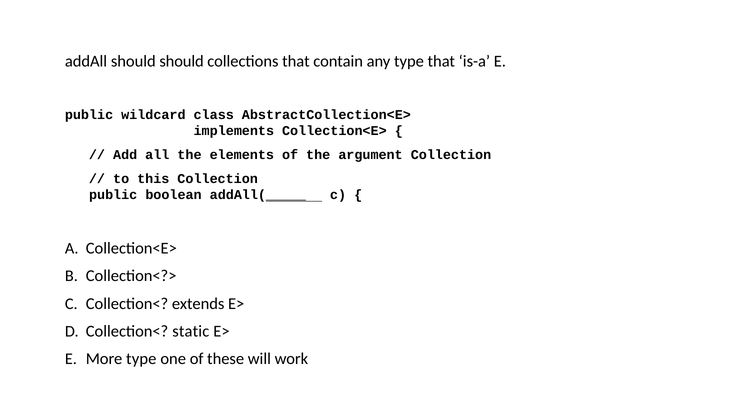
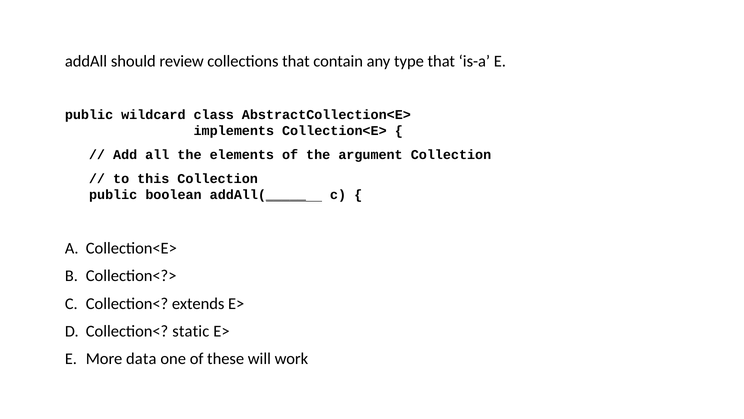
should should: should -> review (182, 61)
More type: type -> data (141, 358)
